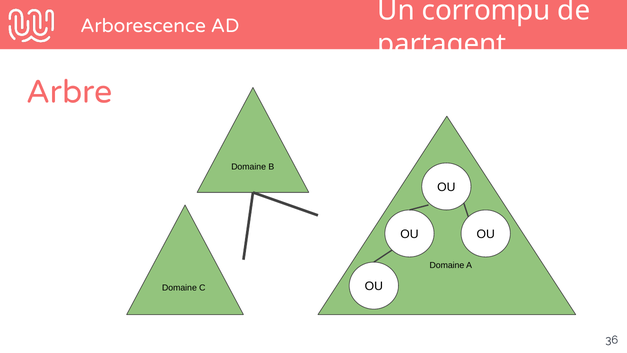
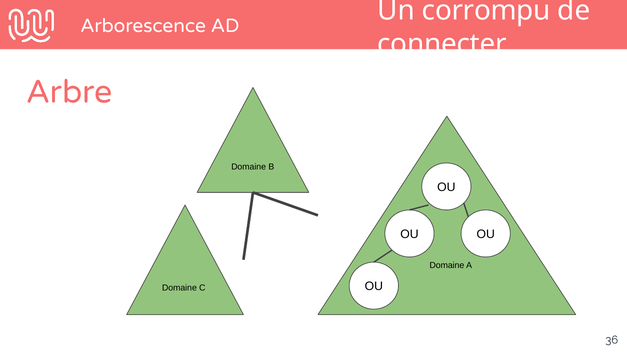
partagent: partagent -> connecter (442, 44)
